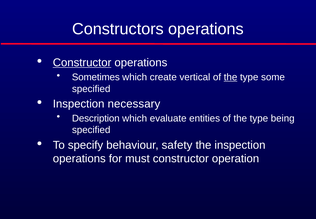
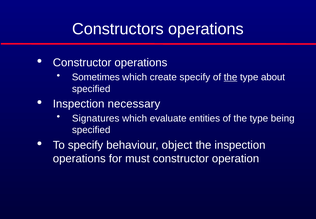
Constructor underline: present -> none (82, 63)
create vertical: vertical -> specify (195, 77)
some: some -> about (273, 77)
Description: Description -> Signatures (96, 118)
safety: safety -> object (177, 145)
